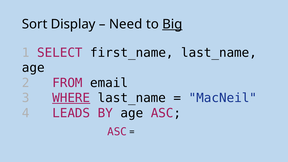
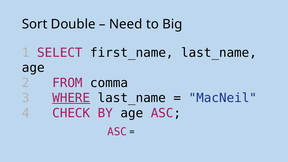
Display: Display -> Double (73, 24)
Big underline: present -> none (172, 24)
email: email -> comma (109, 83)
LEADS: LEADS -> CHECK (71, 113)
